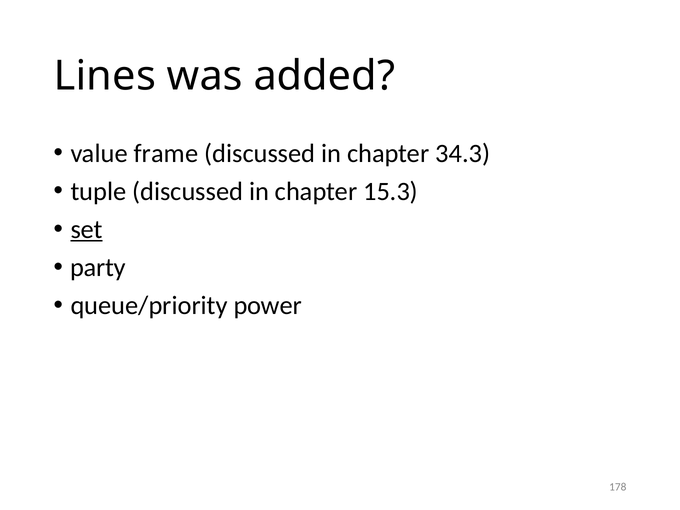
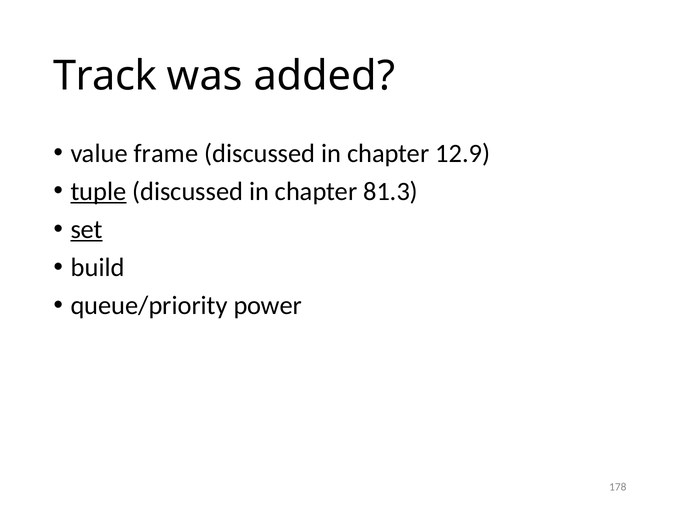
Lines: Lines -> Track (105, 76)
34.3: 34.3 -> 12.9 (463, 153)
tuple underline: none -> present (98, 191)
15.3: 15.3 -> 81.3 (391, 191)
party: party -> build (98, 267)
